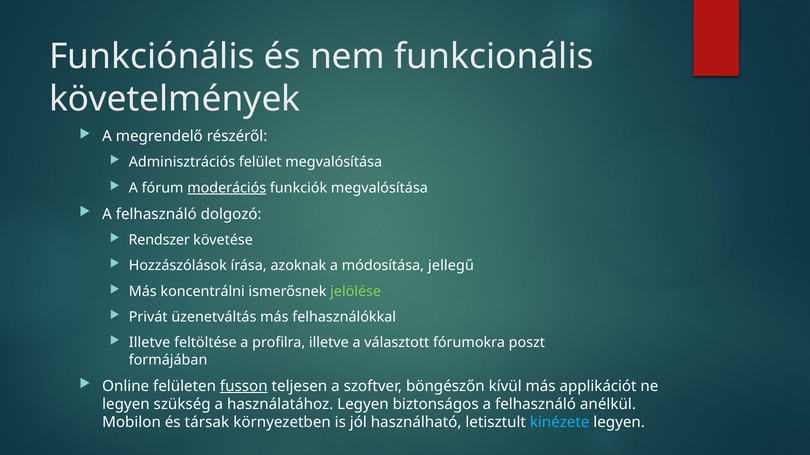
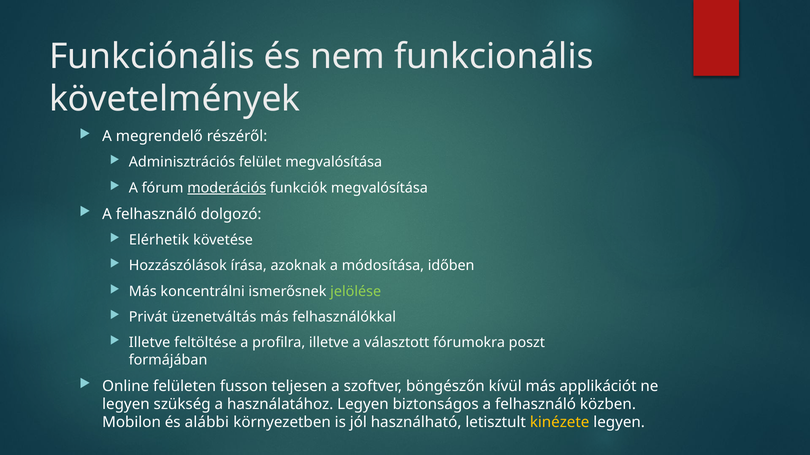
Rendszer: Rendszer -> Elérhetik (159, 240)
jellegű: jellegű -> időben (451, 266)
fusson underline: present -> none (244, 387)
anélkül: anélkül -> közben (608, 405)
társak: társak -> alábbi (207, 423)
kinézete colour: light blue -> yellow (560, 423)
